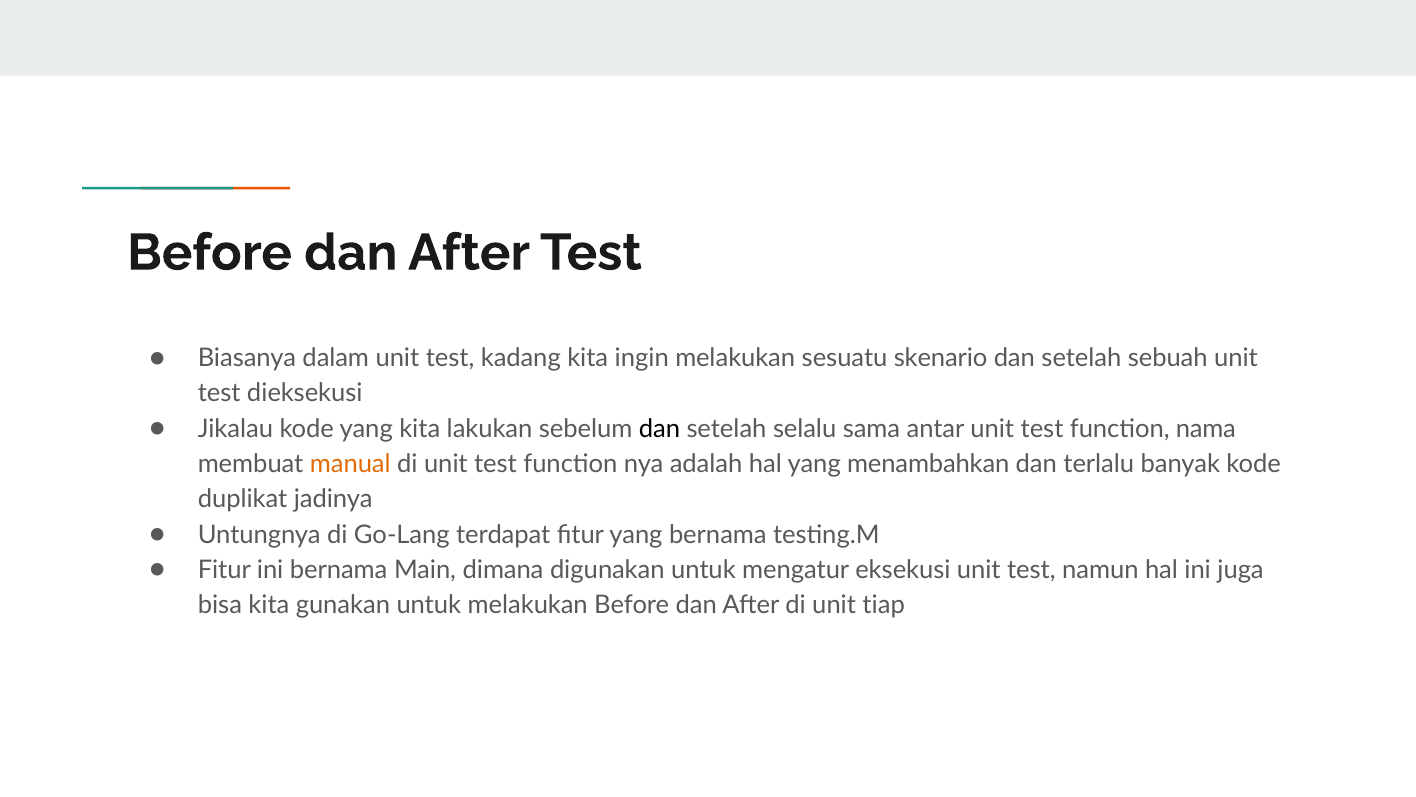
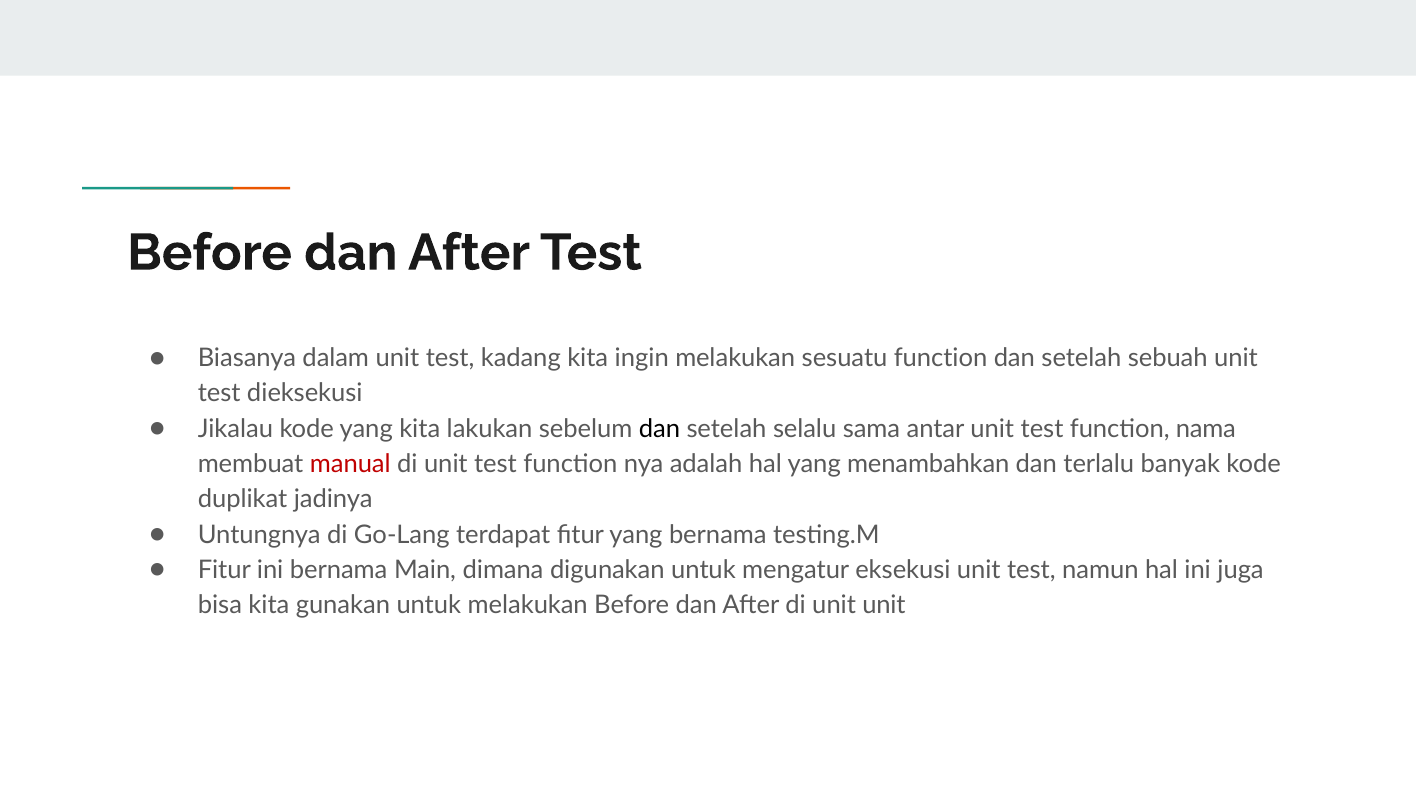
sesuatu skenario: skenario -> function (941, 358)
manual colour: orange -> red (350, 464)
unit tiap: tiap -> unit (884, 605)
